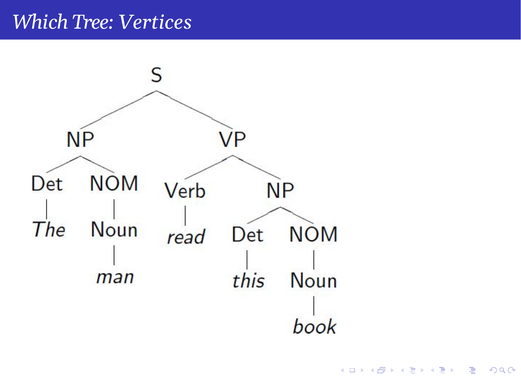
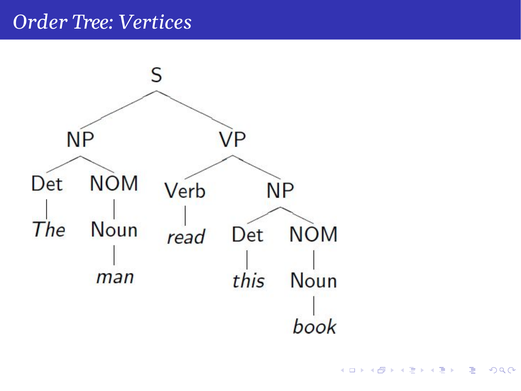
Which: Which -> Order (40, 22)
